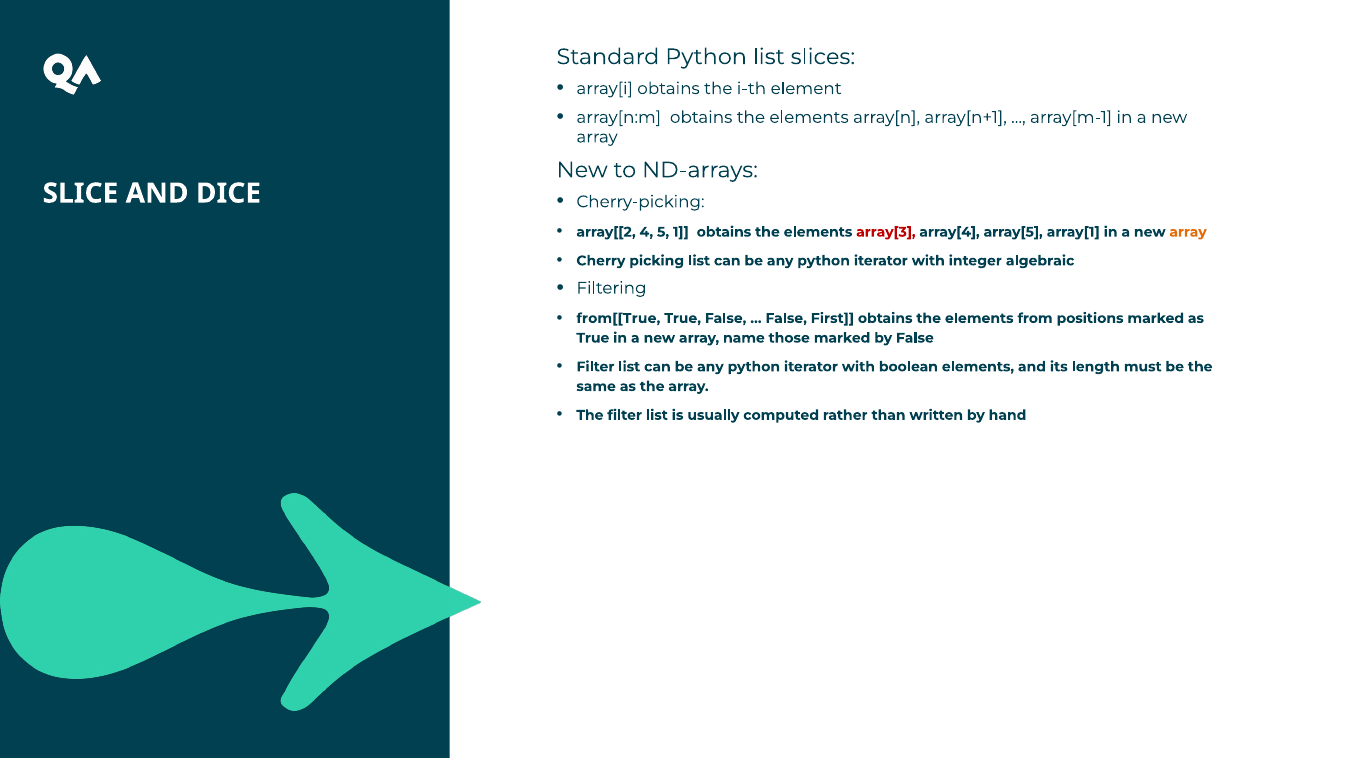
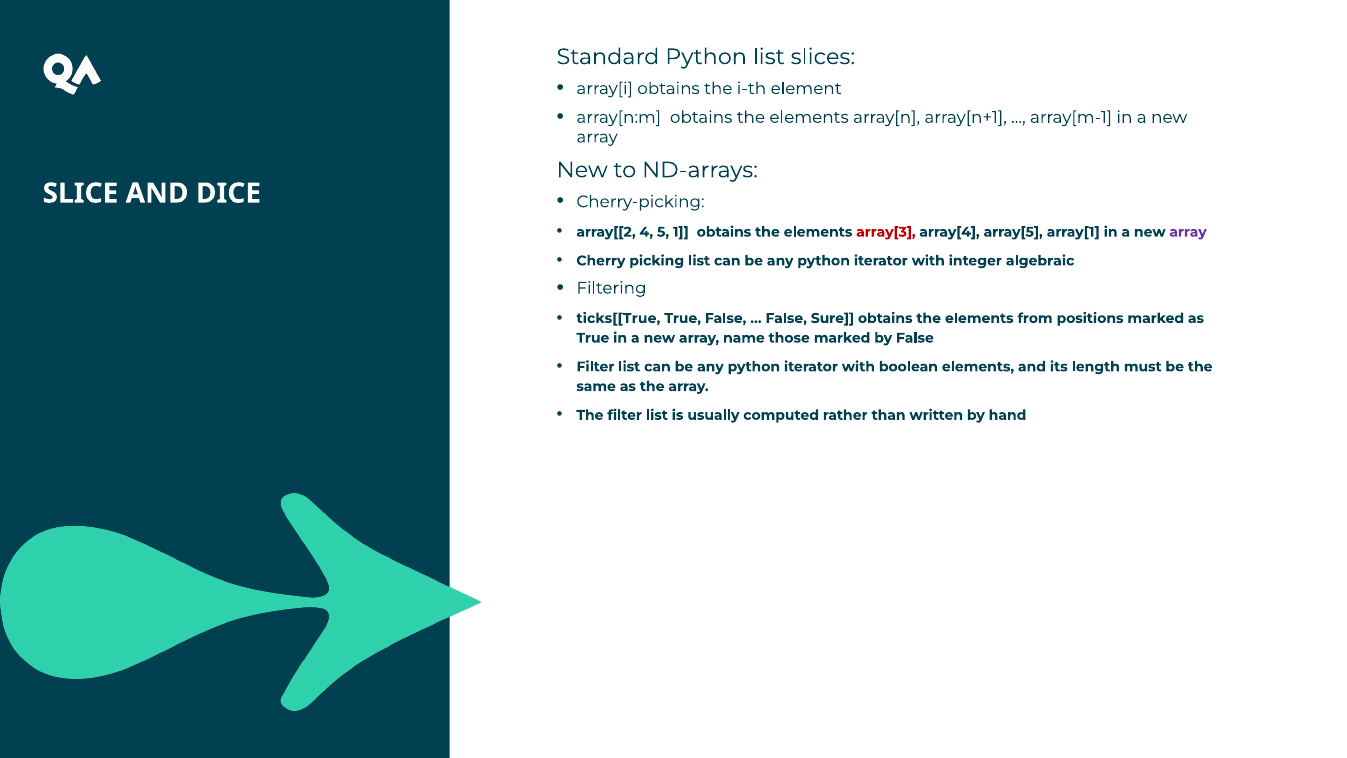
array colour: orange -> purple (1188, 232)
from[[True: from[[True -> ticks[[True (618, 318)
First: First -> Sure (832, 318)
